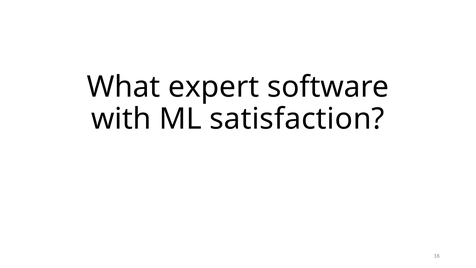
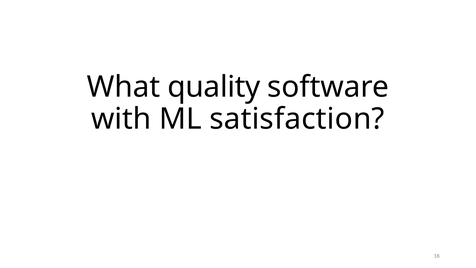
expert: expert -> quality (214, 87)
